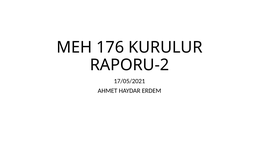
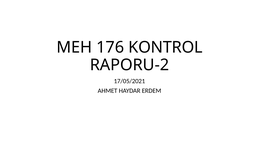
KURULUR: KURULUR -> KONTROL (165, 47)
